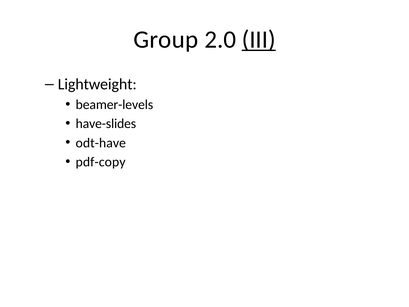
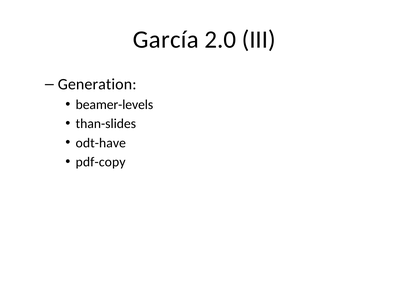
Group: Group -> García (166, 40)
III underline: present -> none (259, 40)
Lightweight: Lightweight -> Generation (97, 84)
have-slides: have-slides -> than-slides (106, 124)
